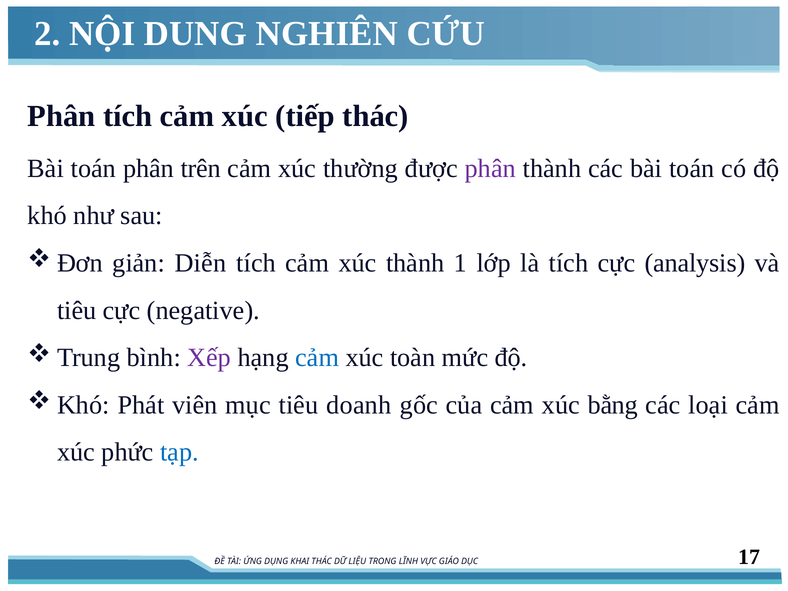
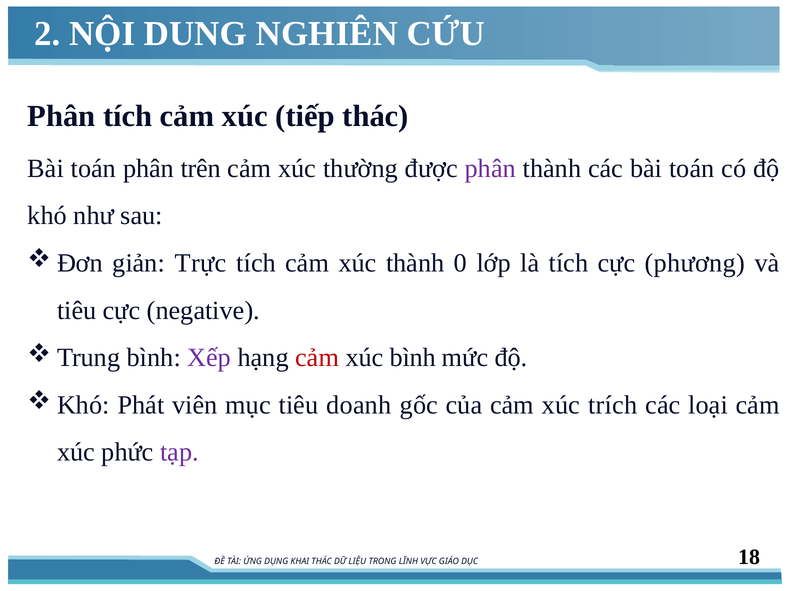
Diễn: Diễn -> Trực (201, 263)
1: 1 -> 0 (460, 263)
analysis: analysis -> phương (695, 263)
cảm colour: blue -> red (317, 358)
xúc toàn: toàn -> bình (413, 358)
bằng: bằng -> trích (613, 405)
tạp colour: blue -> purple (179, 452)
17: 17 -> 18 (749, 557)
